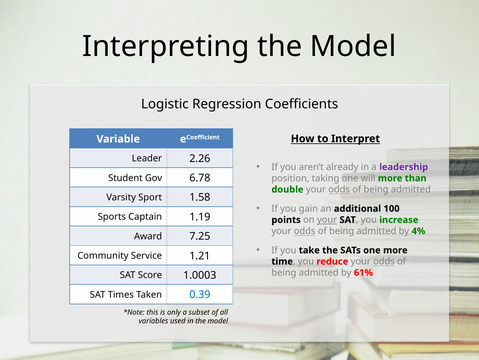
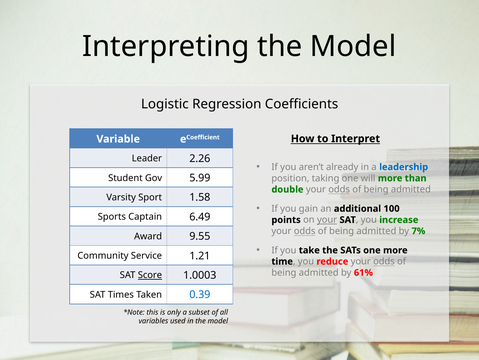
leadership colour: purple -> blue (404, 167)
6.78: 6.78 -> 5.99 (200, 178)
1.19: 1.19 -> 6.49 (200, 216)
4%: 4% -> 7% (418, 231)
7.25: 7.25 -> 9.55 (200, 236)
Score underline: none -> present (150, 275)
